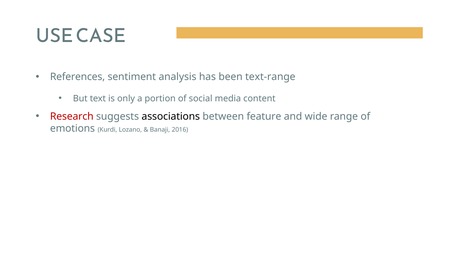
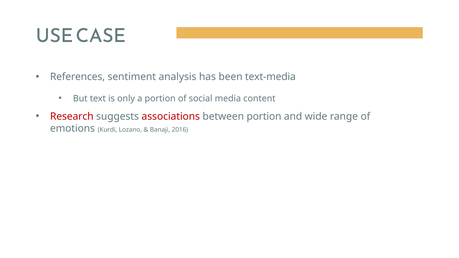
text-range: text-range -> text-media (270, 77)
associations colour: black -> red (171, 116)
between feature: feature -> portion (264, 116)
